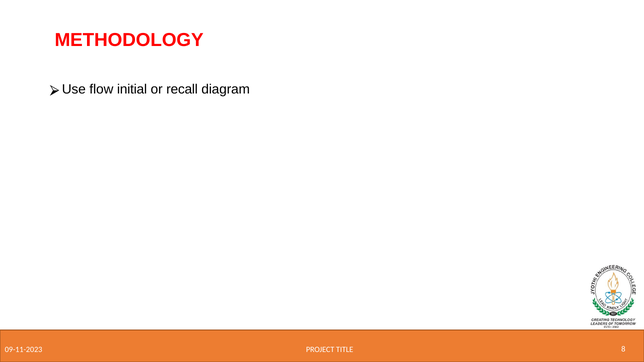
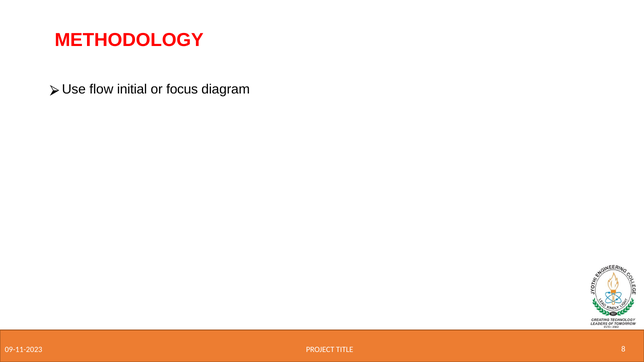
recall: recall -> focus (182, 89)
